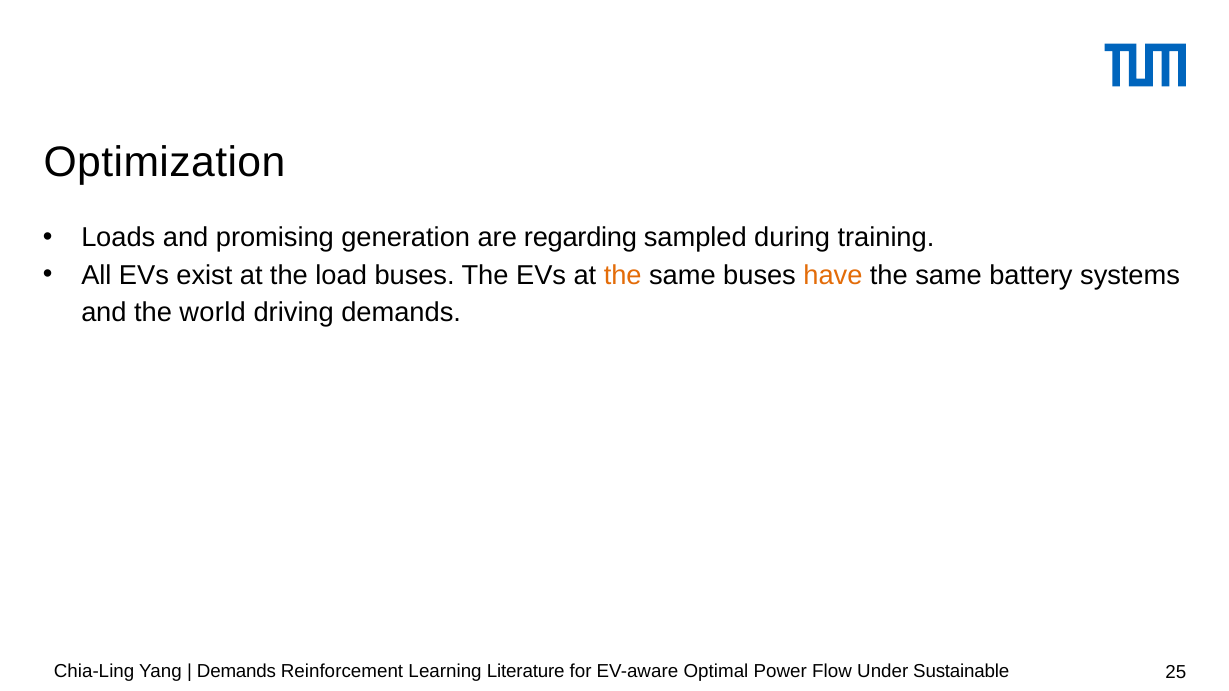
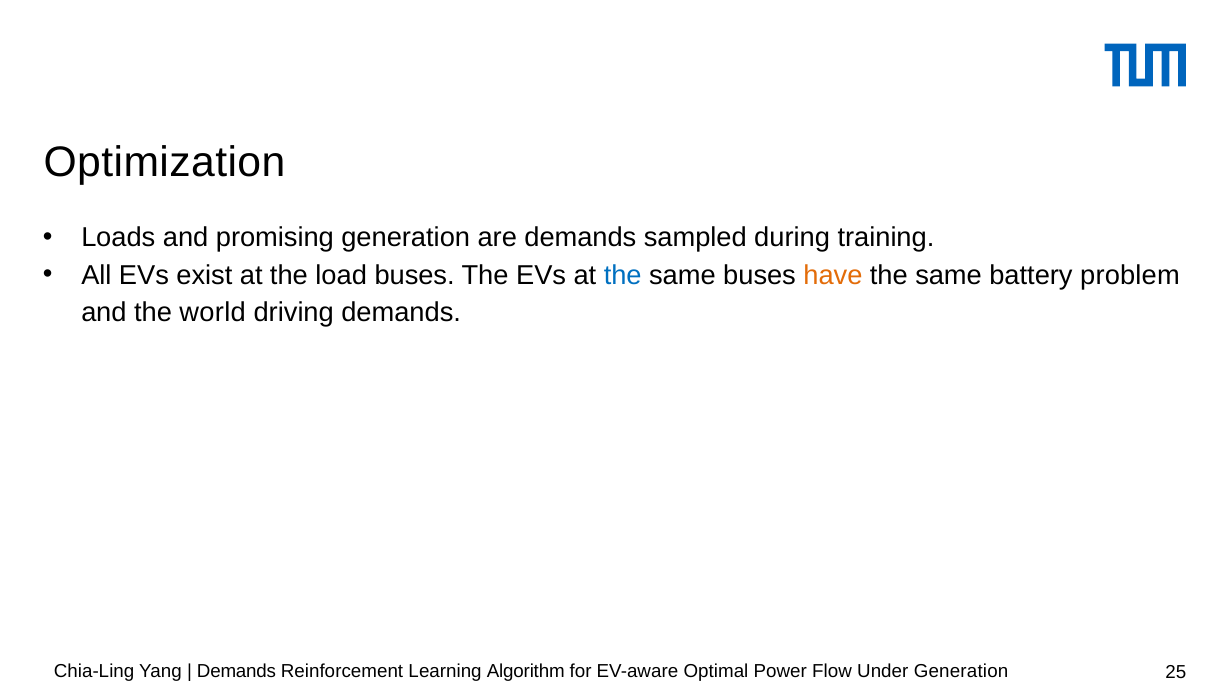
are regarding: regarding -> demands (580, 238)
the colour: orange -> blue (623, 275)
systems: systems -> problem (1130, 275)
Literature: Literature -> Algorithm (526, 671)
Under Sustainable: Sustainable -> Generation (961, 671)
